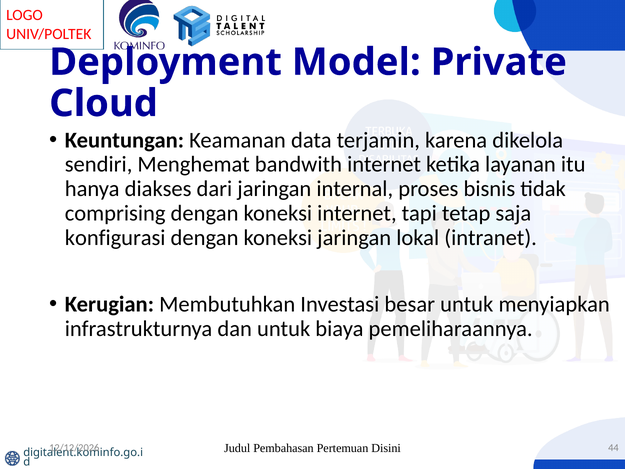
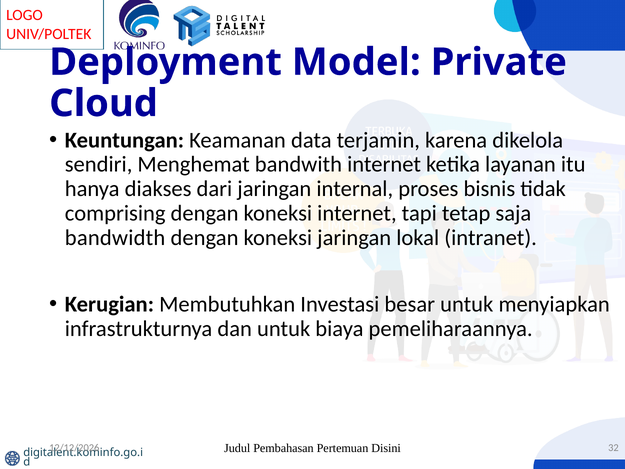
konfigurasi: konfigurasi -> bandwidth (115, 238)
44: 44 -> 32 (613, 448)
